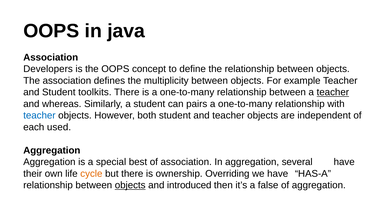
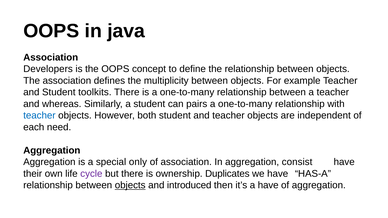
teacher underline: present -> none (333, 92)
used: used -> need (59, 127)
best: best -> only (138, 162)
several: several -> consist (297, 162)
cycle colour: orange -> purple (91, 174)
Overriding: Overriding -> Duplicates (227, 174)
a false: false -> have (268, 186)
